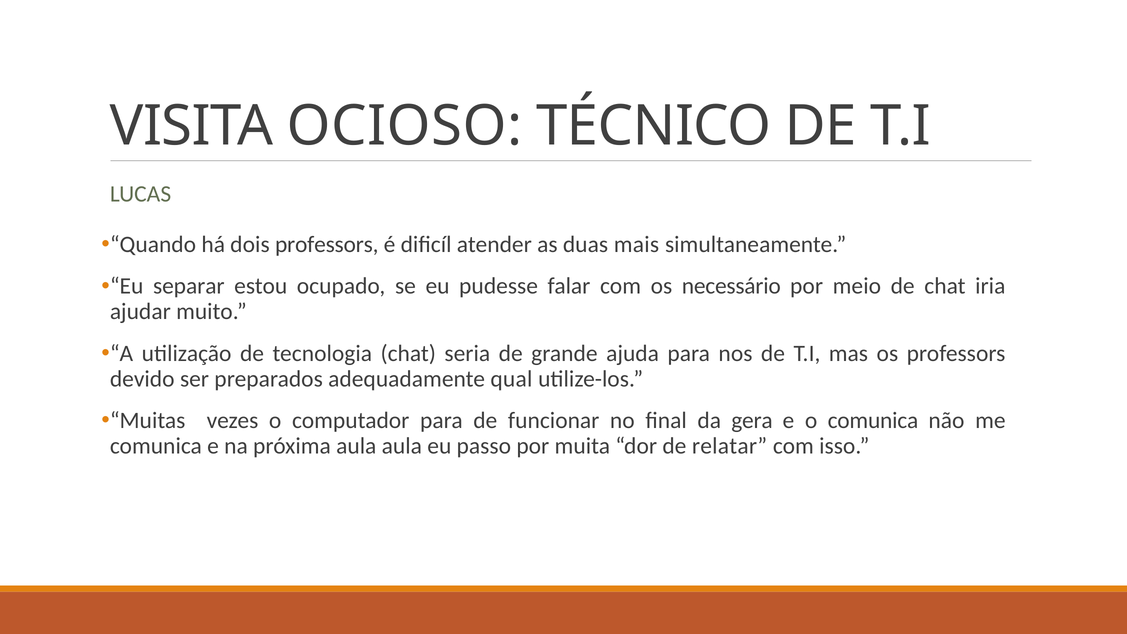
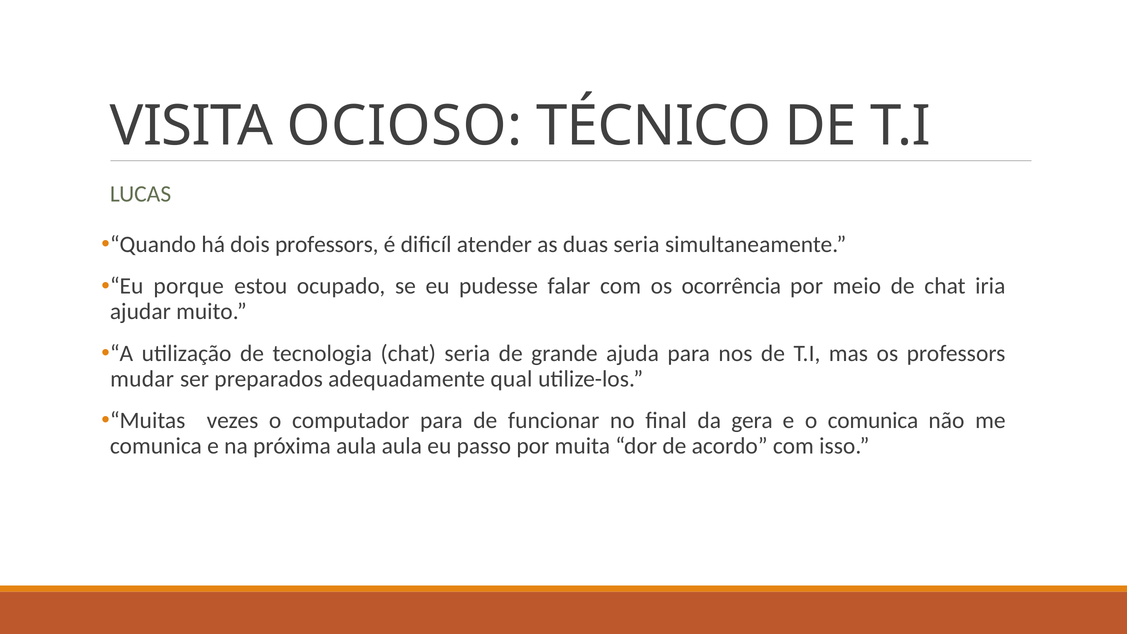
duas mais: mais -> seria (636, 244)
separar: separar -> porque (189, 286)
necessário: necessário -> ocorrência (731, 286)
devido: devido -> mudar (142, 379)
relatar: relatar -> acordo (730, 446)
